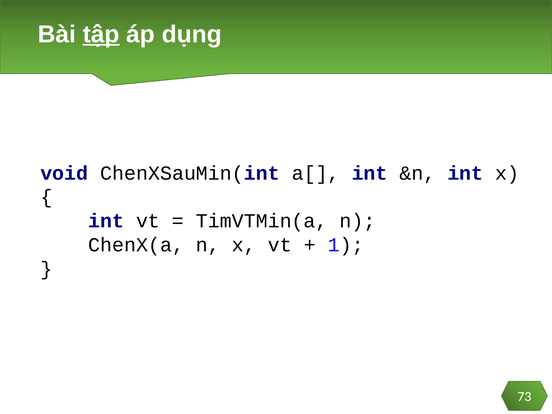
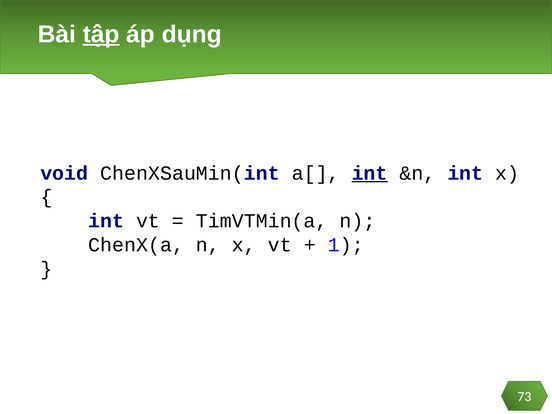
int underline: none -> present (370, 173)
